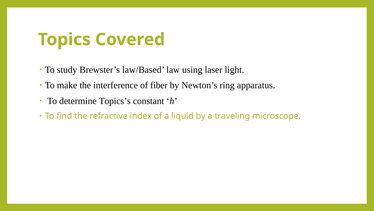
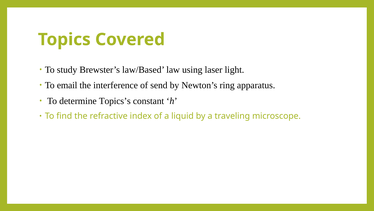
make: make -> email (67, 85)
fiber: fiber -> send (159, 85)
